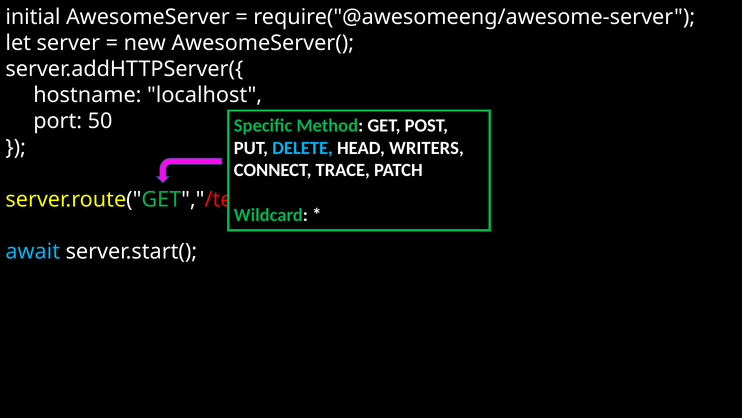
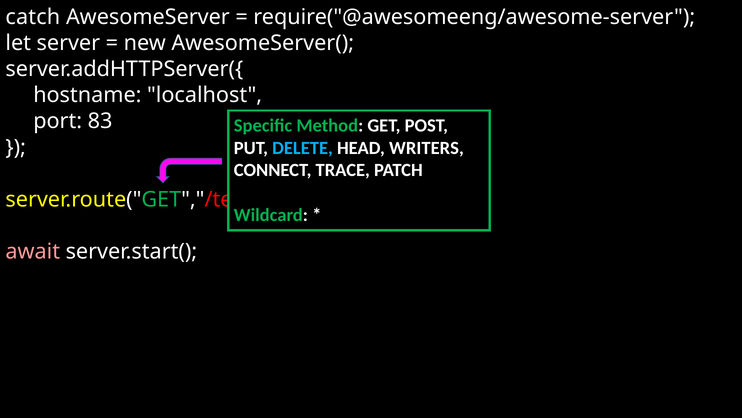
initial: initial -> catch (33, 17)
50: 50 -> 83 (100, 121)
await colour: light blue -> pink (33, 251)
